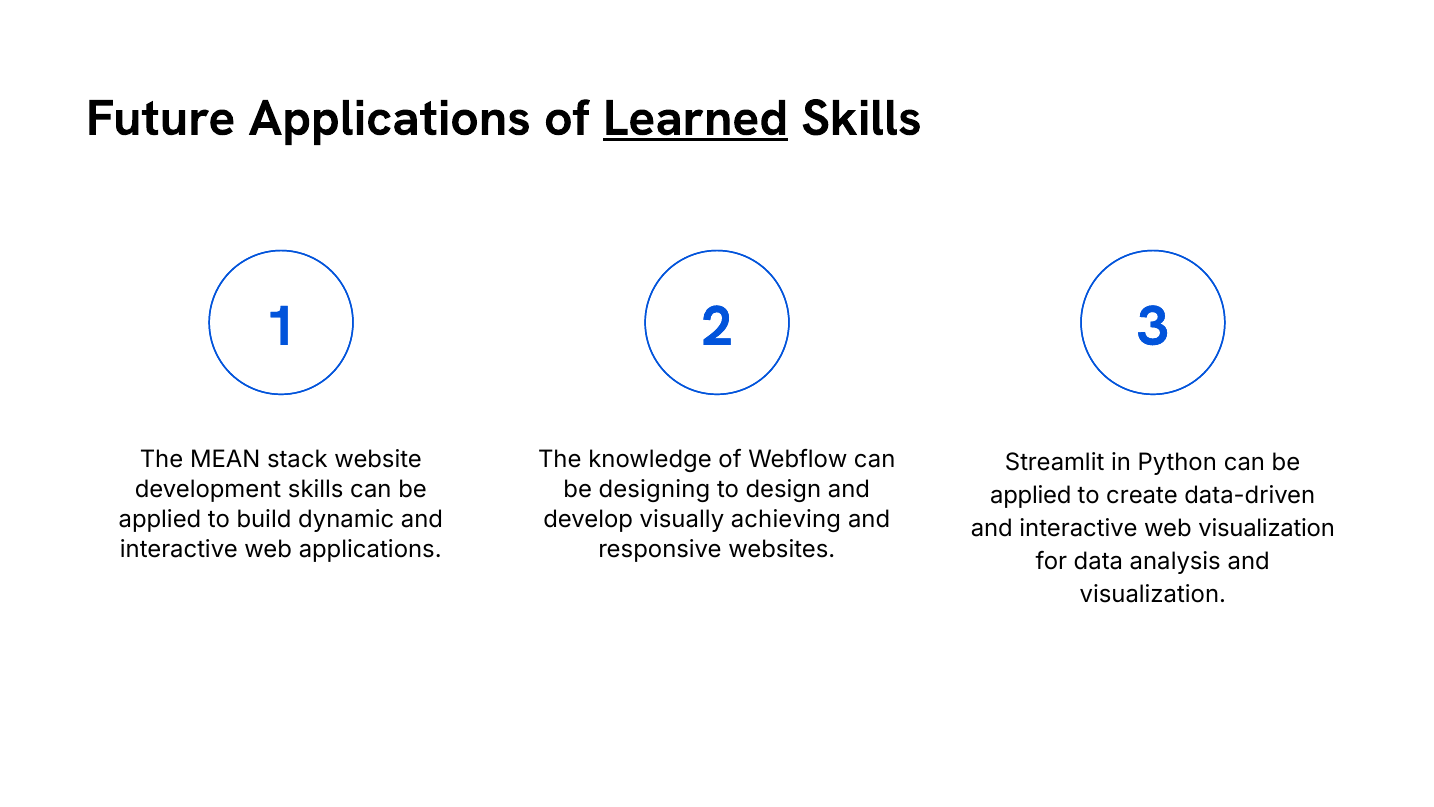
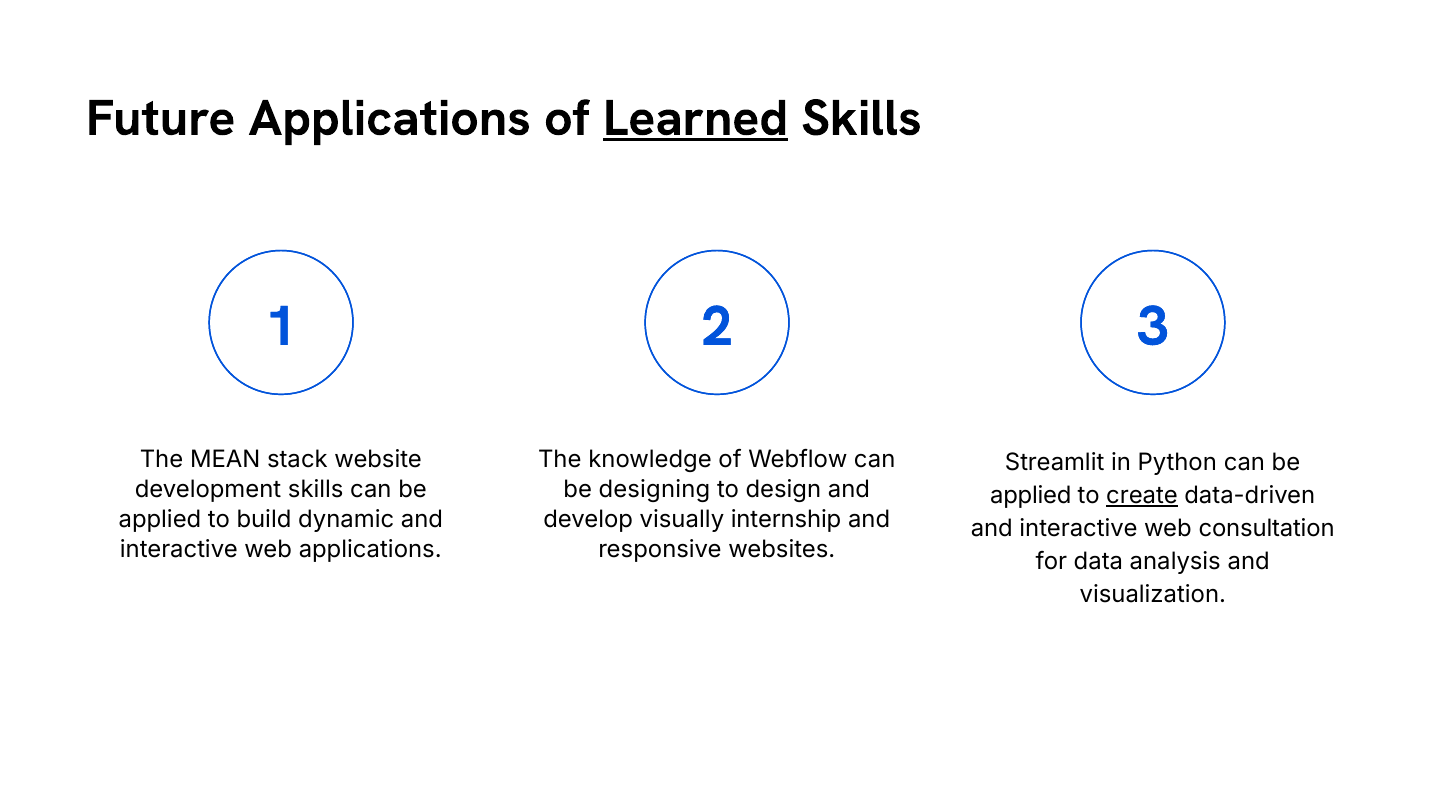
create underline: none -> present (1142, 495)
achieving: achieving -> internship (786, 520)
web visualization: visualization -> consultation (1267, 528)
